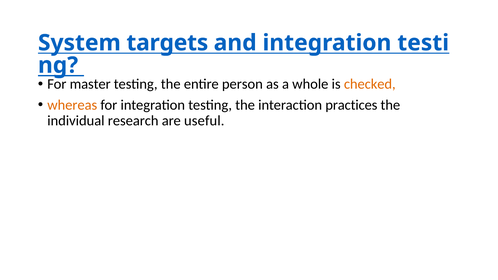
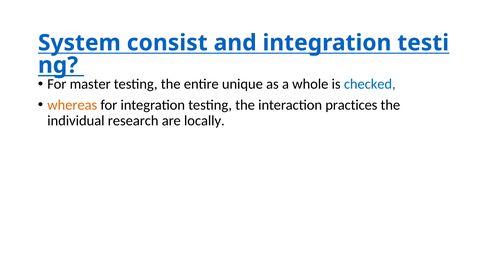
targets: targets -> consist (167, 43)
person: person -> unique (242, 84)
checked colour: orange -> blue (370, 84)
useful: useful -> locally (204, 121)
